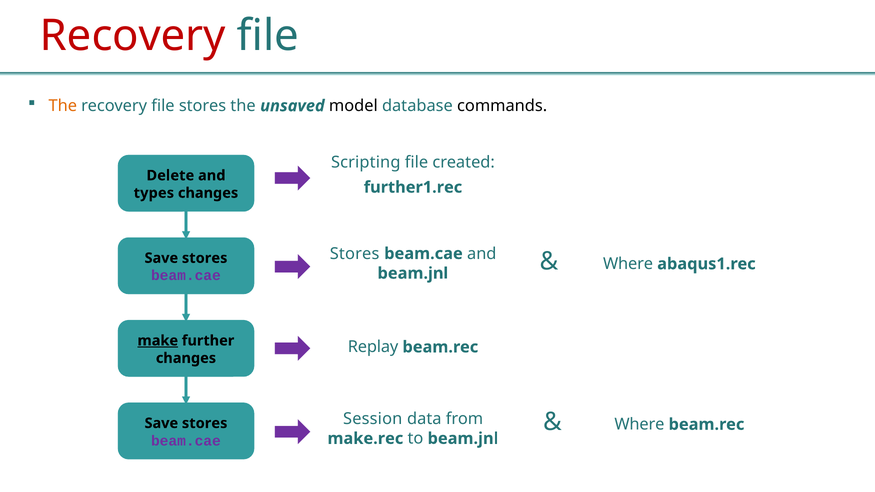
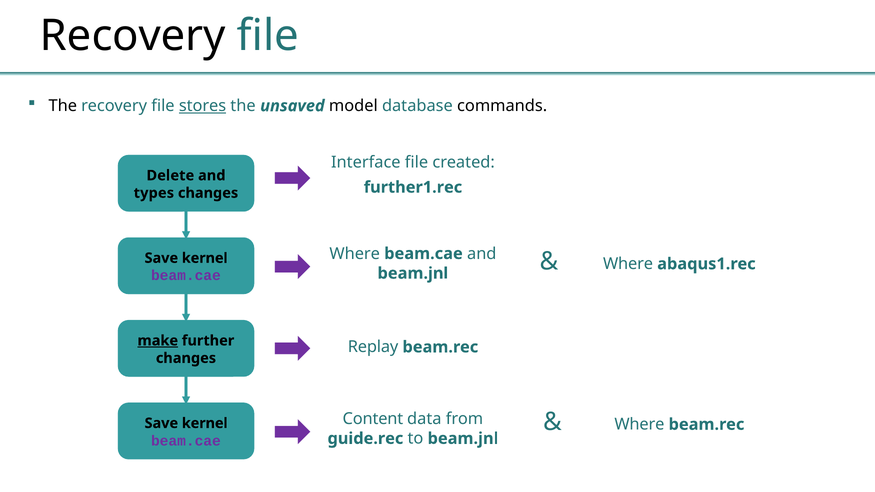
Recovery colour: red -> black (133, 36)
The colour: orange -> black (63, 106)
stores underline: none -> present (203, 106)
Scripting: Scripting -> Interface (366, 162)
Stores: Stores -> Where (355, 254)
stores: stores -> kernel (205, 258)
Session: Session -> Content (373, 419)
stores: stores -> kernel (205, 423)
make.rec: make.rec -> guide.rec (365, 439)
